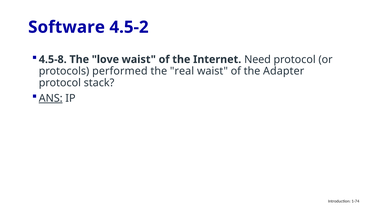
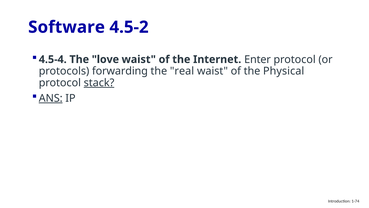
4.5-8: 4.5-8 -> 4.5-4 (53, 59)
Need: Need -> Enter (258, 59)
performed: performed -> forwarding (120, 71)
Adapter: Adapter -> Physical (284, 71)
stack underline: none -> present (99, 83)
